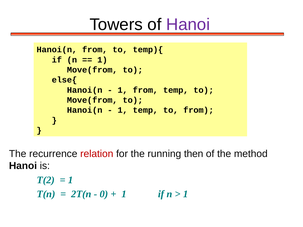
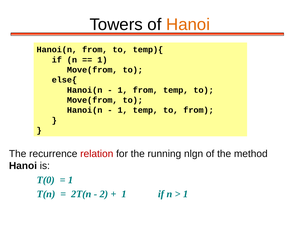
Hanoi colour: purple -> orange (188, 25)
then: then -> nlgn (194, 154)
T(2: T(2 -> T(0 (46, 180)
0: 0 -> 2 (104, 194)
